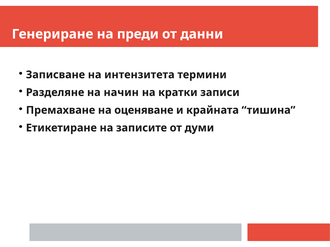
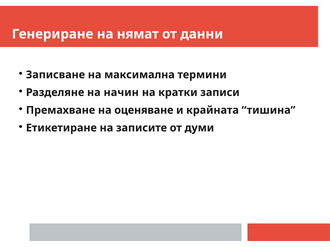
преди: преди -> нямат (138, 34)
интензитета: интензитета -> максимална (139, 75)
